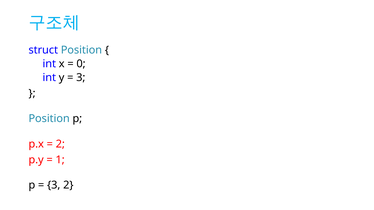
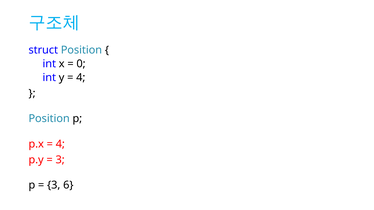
3: 3 -> 4 (81, 78)
2: 2 -> 4 (60, 144)
1: 1 -> 3 (60, 160)
3 2: 2 -> 6 (68, 185)
